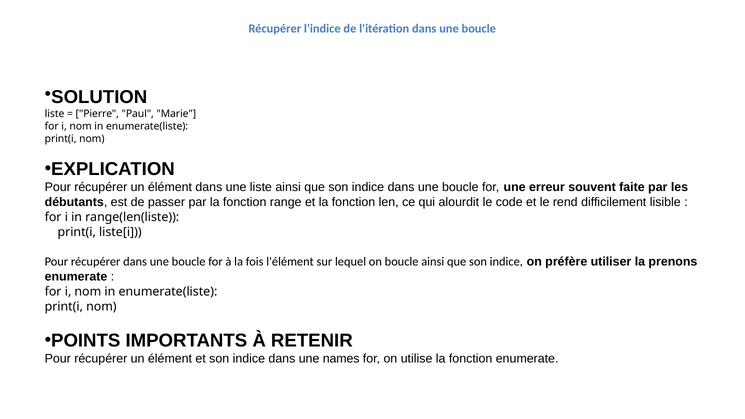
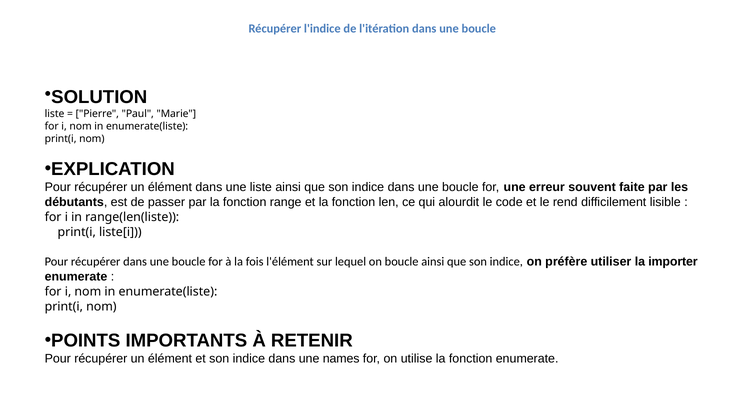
prenons: prenons -> importer (673, 262)
